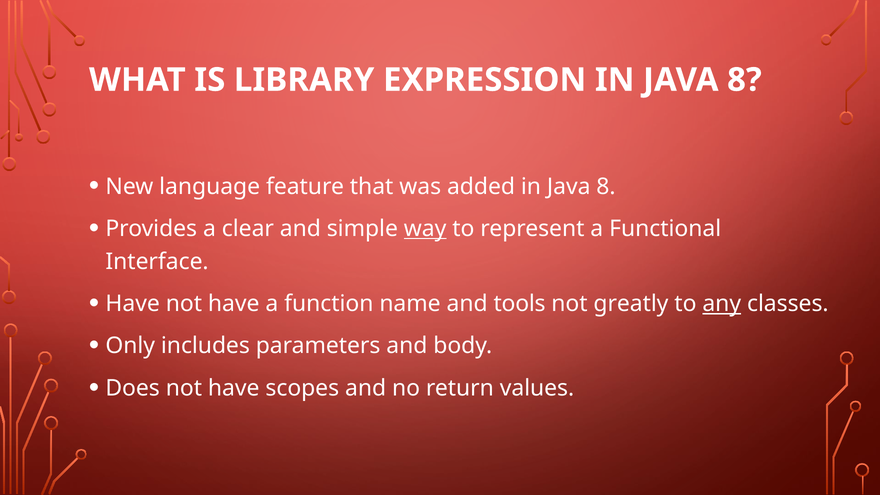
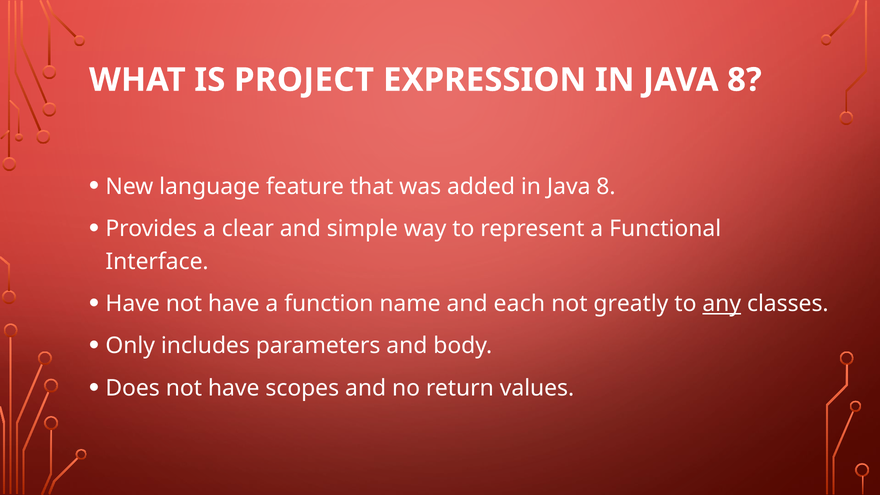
LIBRARY: LIBRARY -> PROJECT (304, 80)
way underline: present -> none (425, 229)
tools: tools -> each (519, 304)
